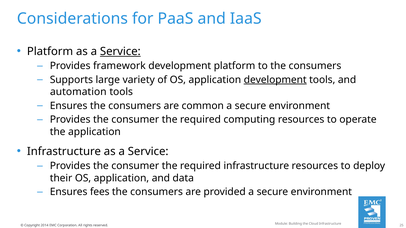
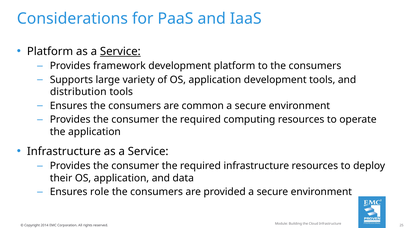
development underline: present -> none (275, 80)
automation: automation -> distribution (78, 92)
fees: fees -> role (100, 192)
